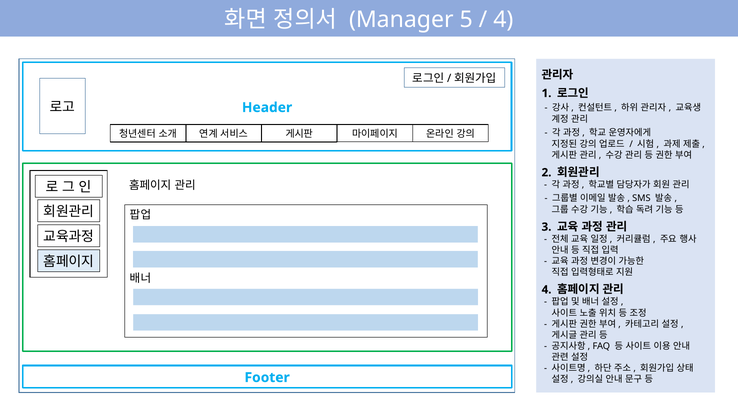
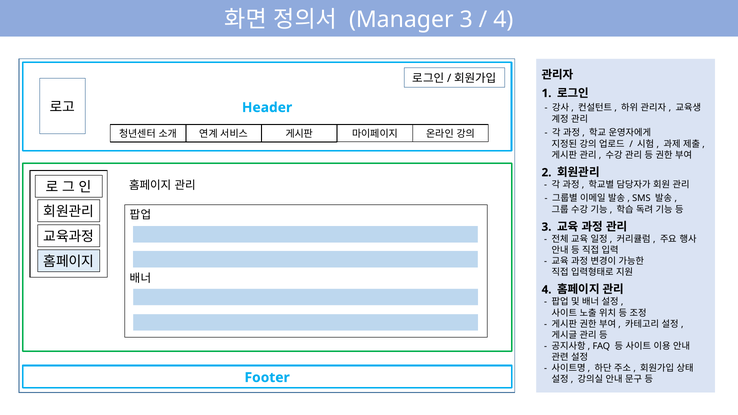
Manager 5: 5 -> 3 (466, 20)
